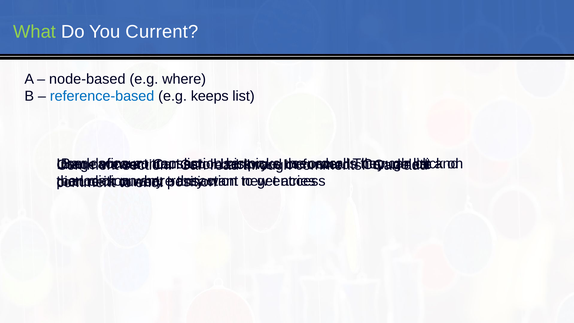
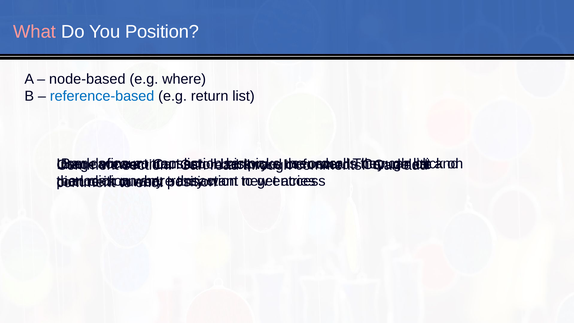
What colour: light green -> pink (35, 32)
You Current: Current -> Position (162, 32)
keeps: keeps -> return (210, 96)
